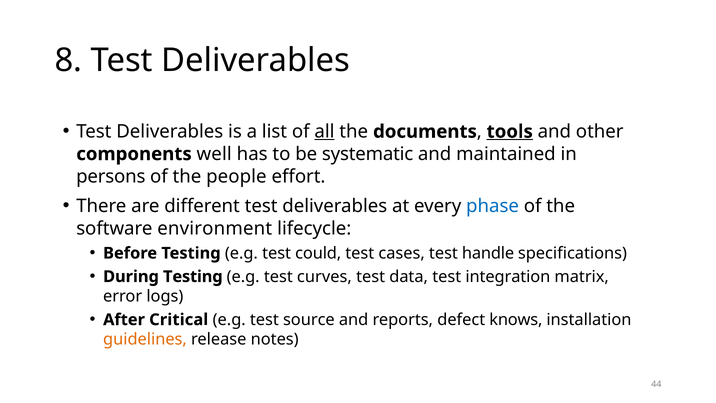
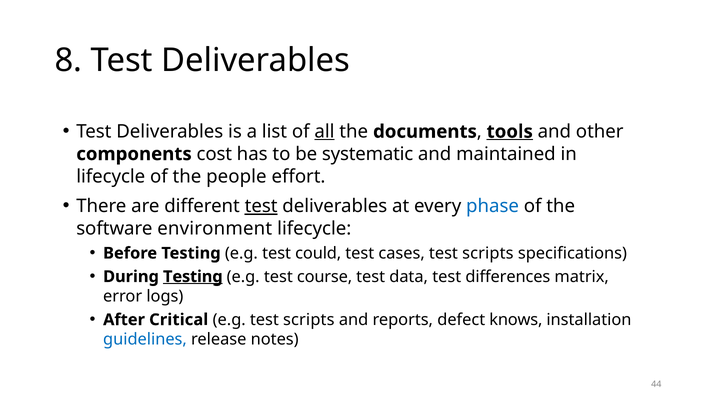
well: well -> cost (214, 154)
persons: persons -> lifecycle (111, 176)
test underline: none -> present (261, 206)
cases test handle: handle -> scripts (488, 253)
Testing underline: none -> present (193, 276)
curves: curves -> course (325, 276)
integration: integration -> differences (508, 276)
e.g test source: source -> scripts (309, 320)
guidelines colour: orange -> blue (145, 339)
